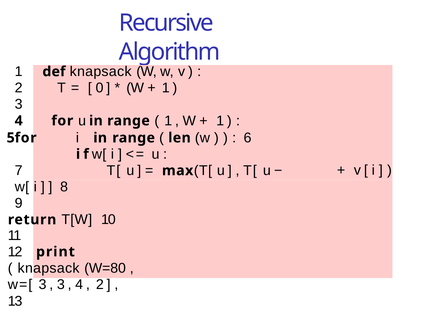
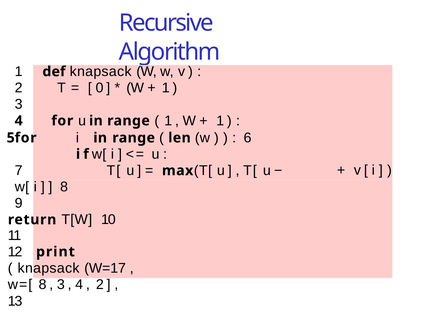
W=80: W=80 -> W=17 (105, 268)
w=[ 3: 3 -> 8 (43, 284)
